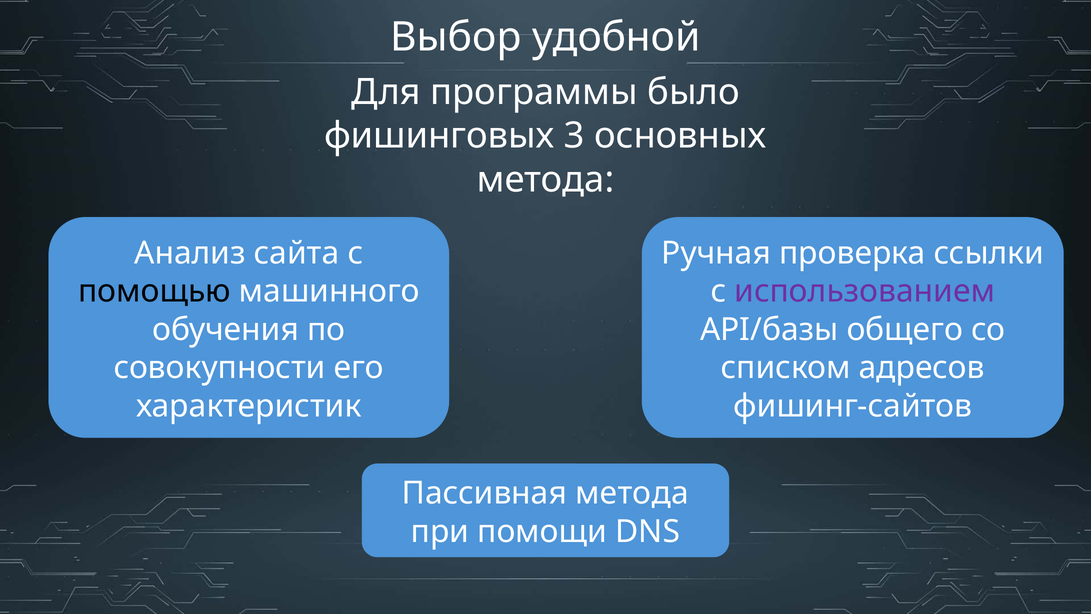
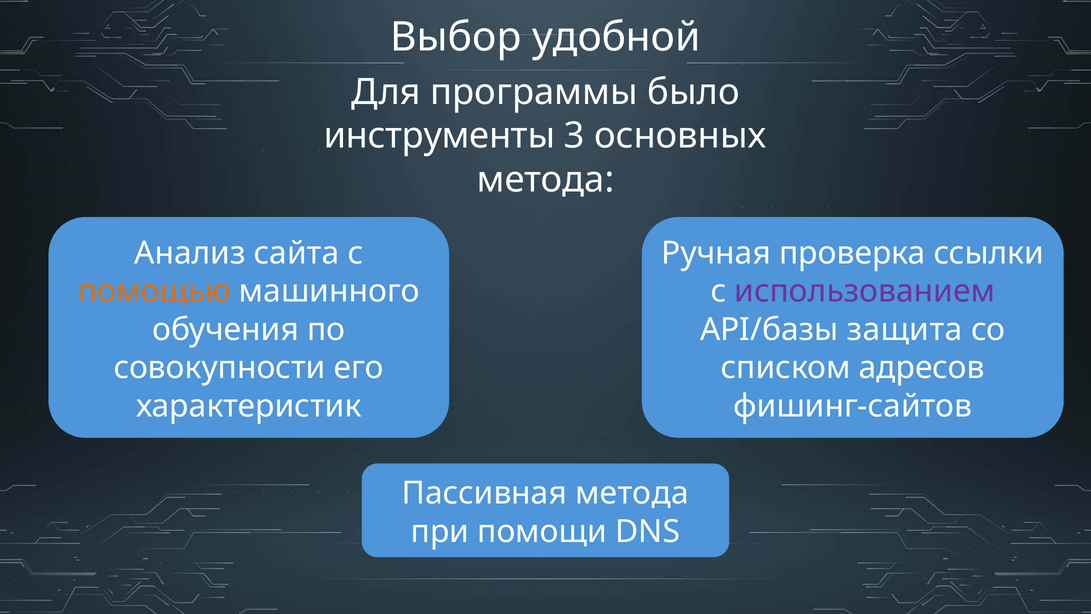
фишинговых: фишинговых -> инструменты (439, 136)
помощью colour: black -> orange (154, 291)
общего: общего -> защита (905, 329)
